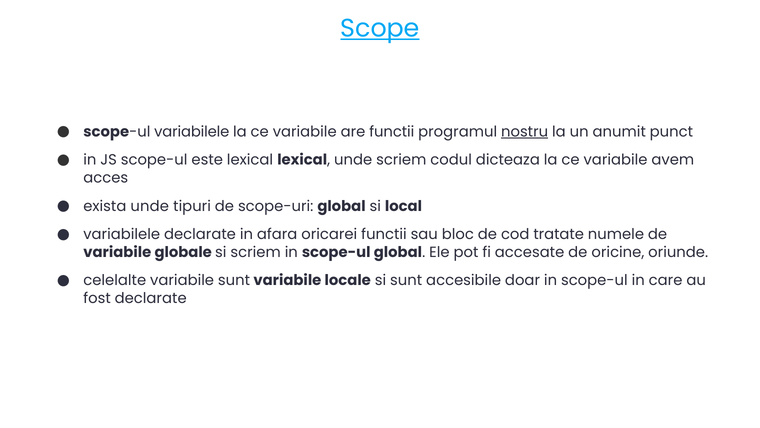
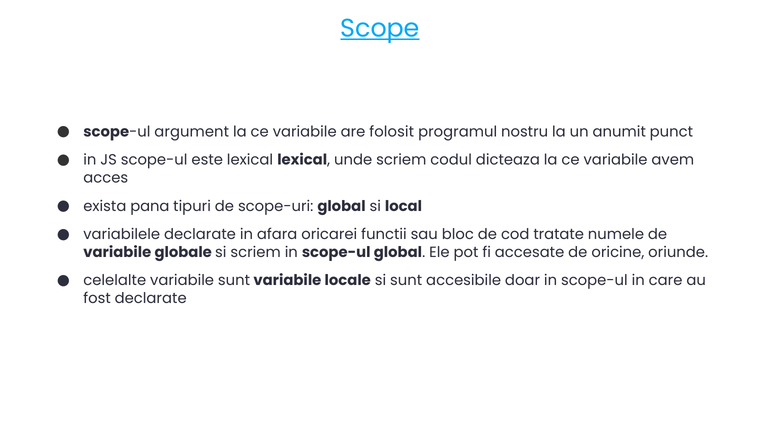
scope-ul variabilele: variabilele -> argument (192, 132)
are functii: functii -> folosit (392, 132)
nostru underline: present -> none (525, 132)
exista unde: unde -> pana (150, 206)
